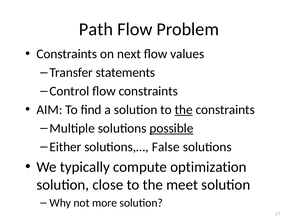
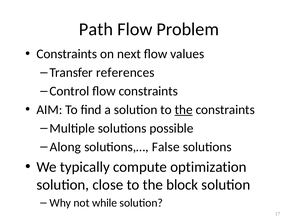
statements: statements -> references (125, 72)
possible underline: present -> none (171, 128)
Either: Either -> Along (65, 147)
meet: meet -> block (182, 184)
more: more -> while (105, 202)
